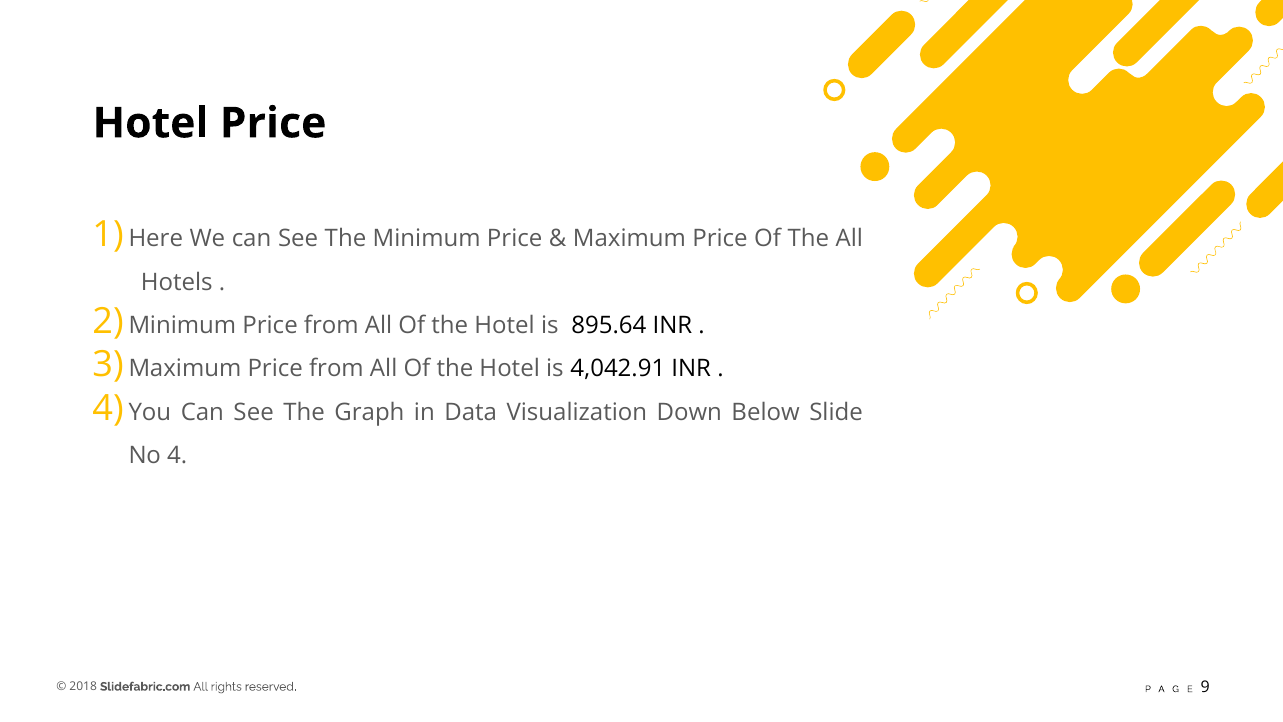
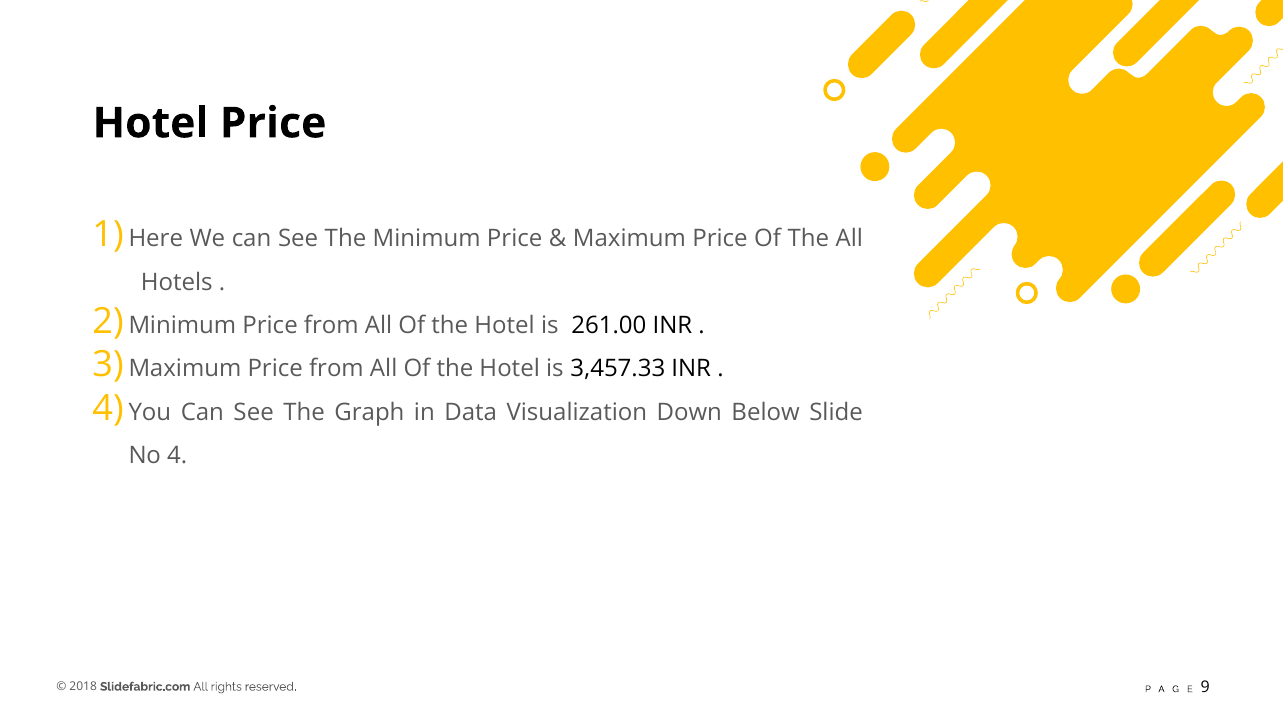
895.64: 895.64 -> 261.00 (609, 325)
4,042.91: 4,042.91 -> 3,457.33 (618, 369)
